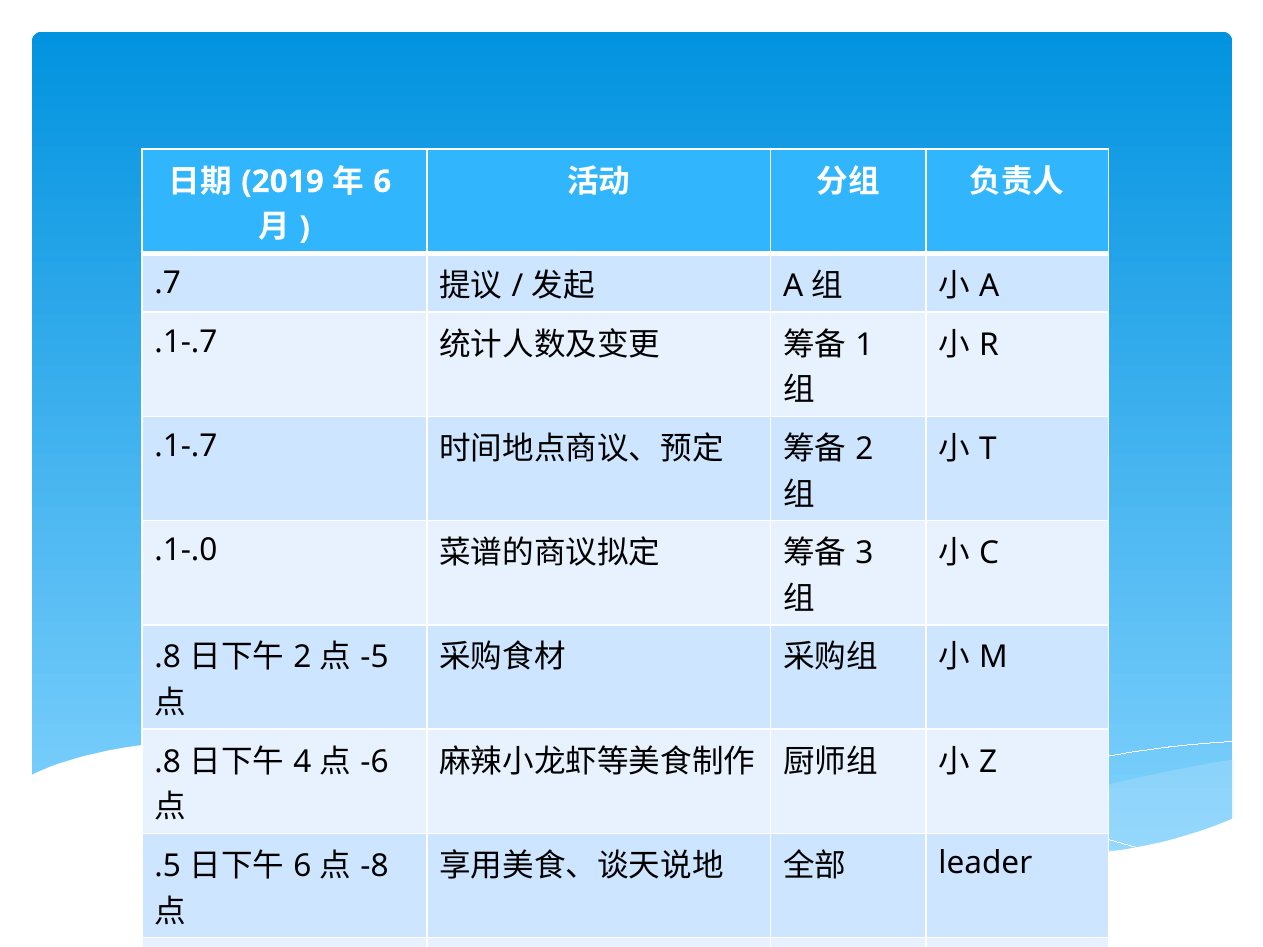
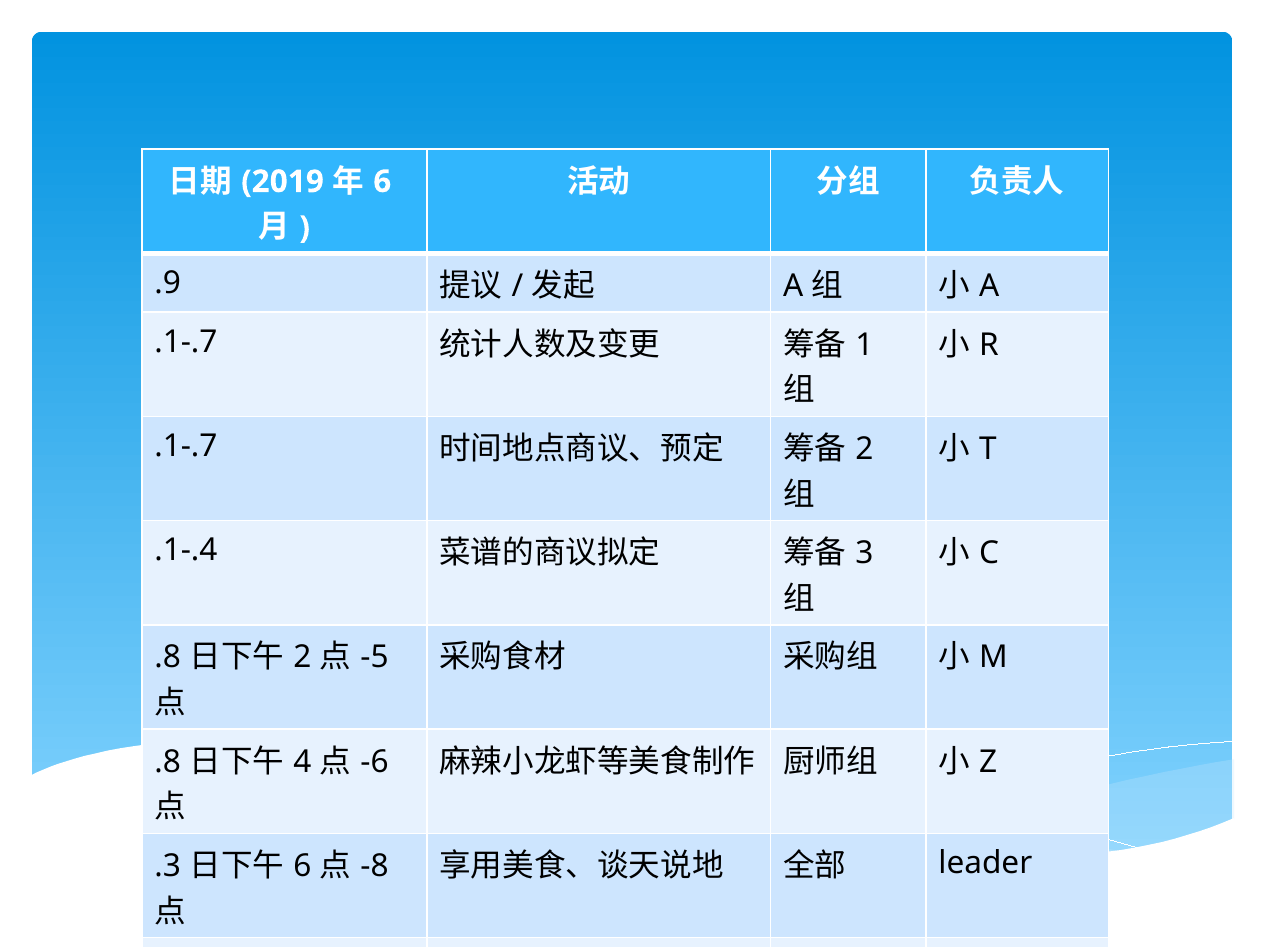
.7: .7 -> .9 (168, 283)
.1-.0: .1-.0 -> .1-.4 (186, 550)
.5: .5 -> .3 (168, 866)
